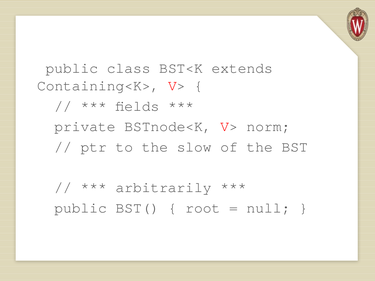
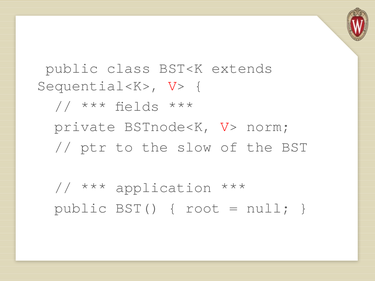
Containing<K>: Containing<K> -> Sequential<K> (98, 86)
arbitrarily: arbitrarily -> application (164, 188)
